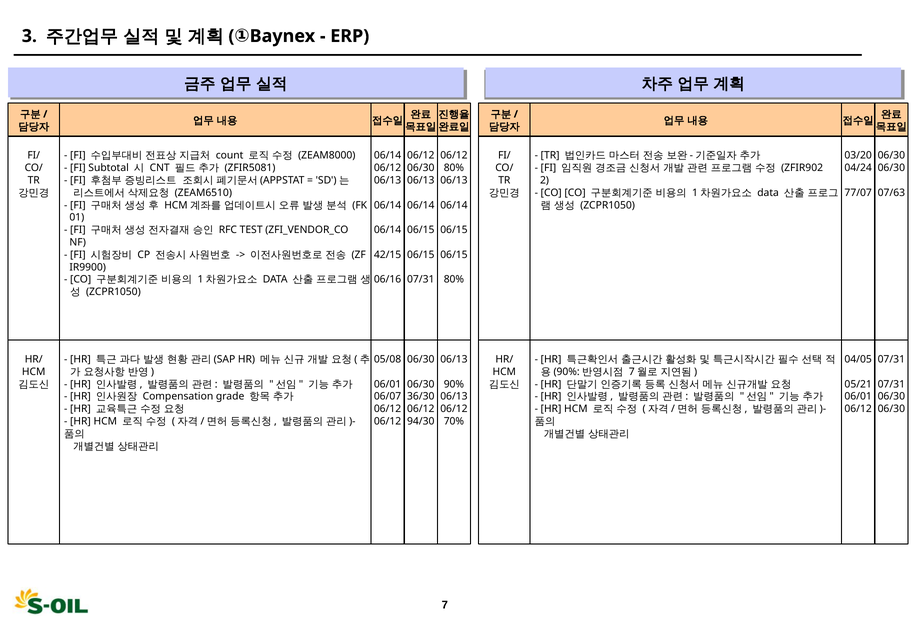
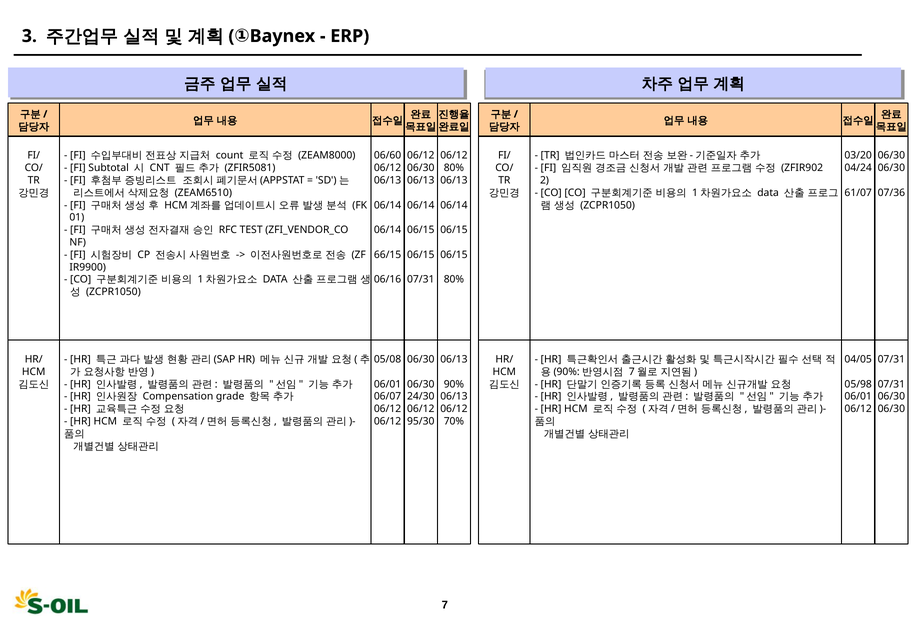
06/14: 06/14 -> 06/60 (388, 156)
77/07: 77/07 -> 61/07 (858, 193)
07/63: 07/63 -> 07/36 (891, 193)
42/15: 42/15 -> 66/15 (388, 255)
05/21: 05/21 -> 05/98 (858, 384)
36/30: 36/30 -> 24/30 (421, 397)
94/30: 94/30 -> 95/30 (421, 421)
